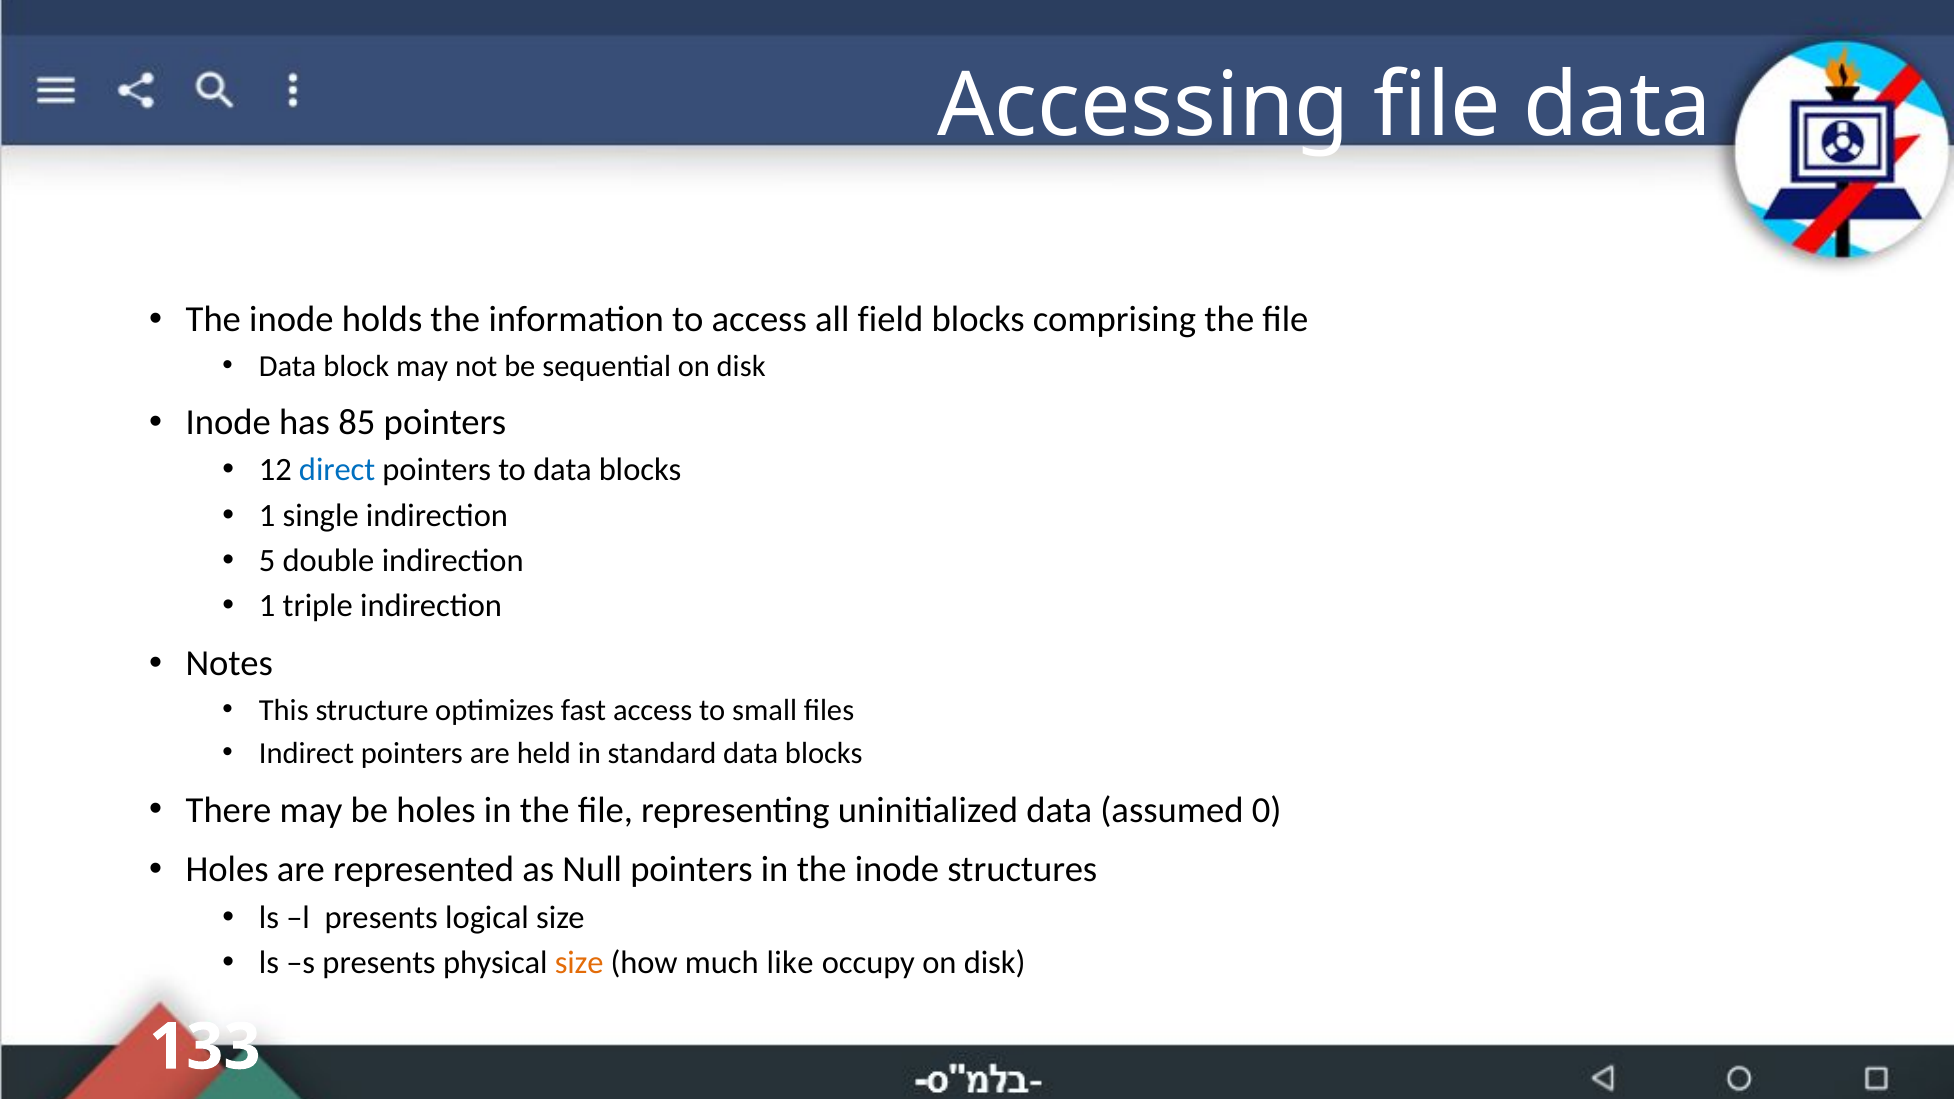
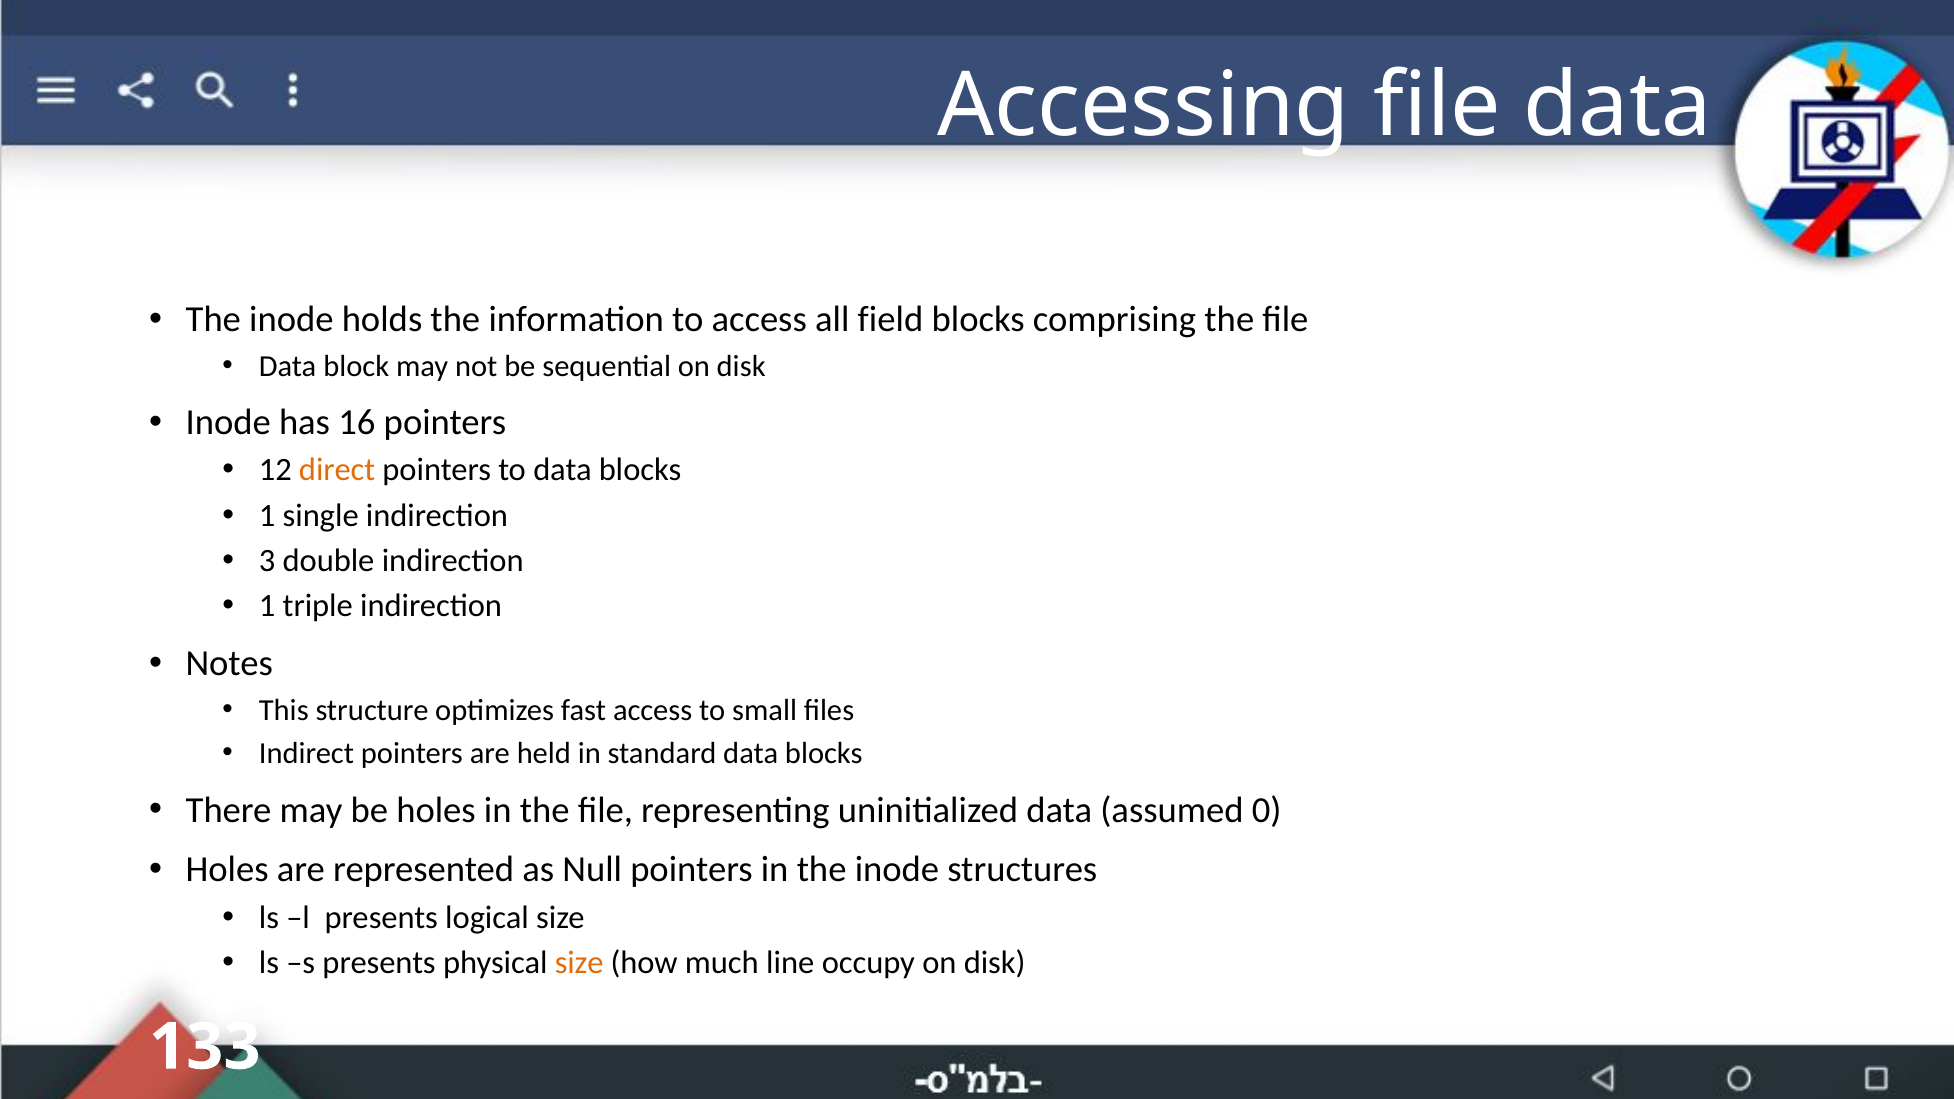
85: 85 -> 16 (357, 423)
direct colour: blue -> orange (337, 470)
5: 5 -> 3 (267, 561)
like: like -> line (790, 963)
